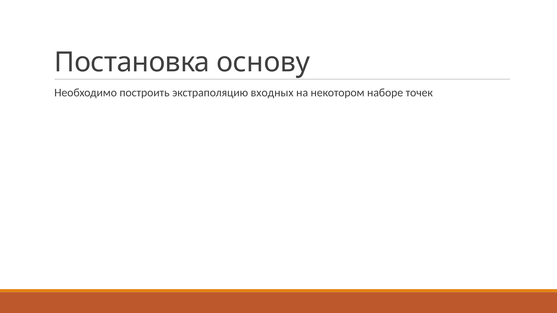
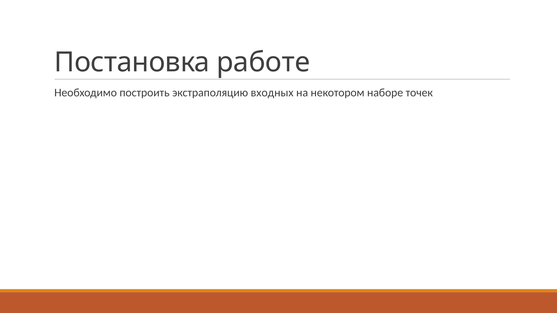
основу: основу -> работе (263, 62)
